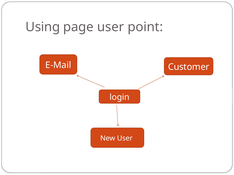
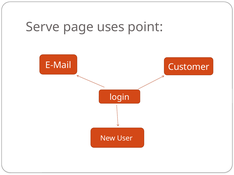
Using: Using -> Serve (43, 27)
page user: user -> uses (111, 27)
